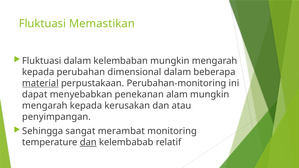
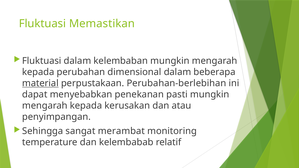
Perubahan-monitoring: Perubahan-monitoring -> Perubahan-berlebihan (176, 83)
alam: alam -> pasti (177, 95)
dan underline: present -> none (88, 142)
